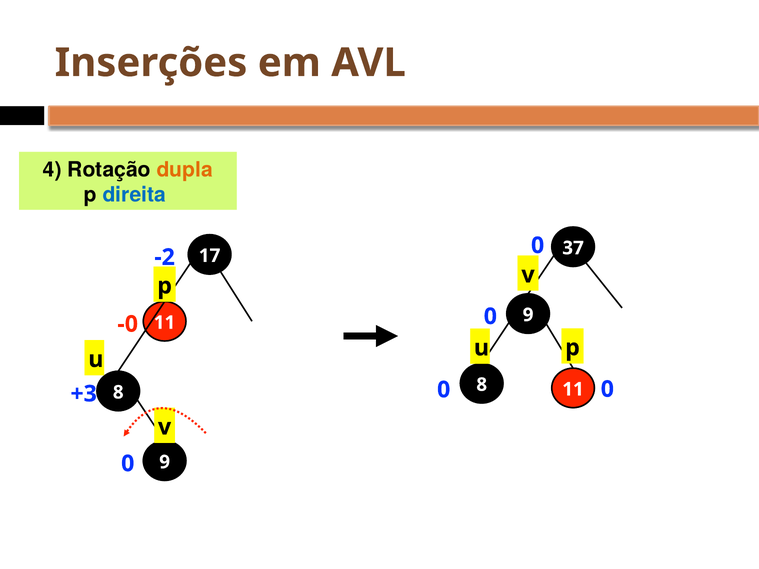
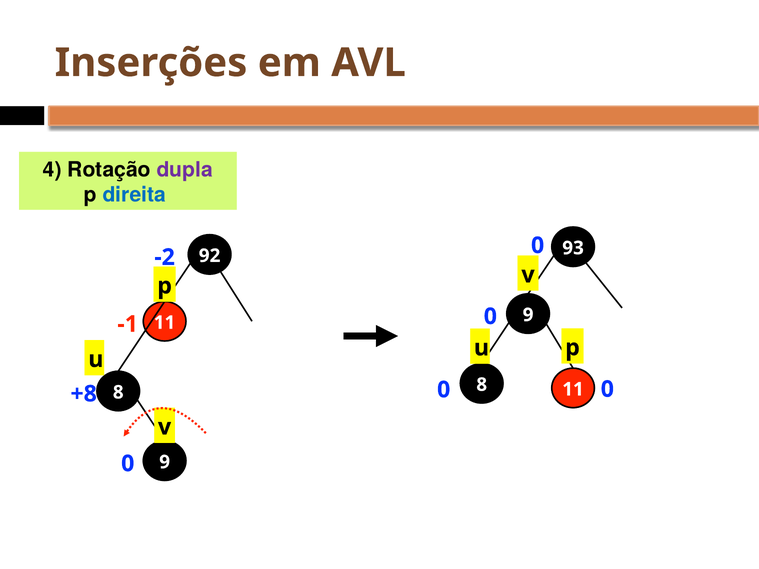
dupla colour: orange -> purple (185, 170)
37: 37 -> 93 (573, 248)
17: 17 -> 92 (210, 256)
-0: -0 -> -1 (128, 324)
+3: +3 -> +8 (84, 394)
